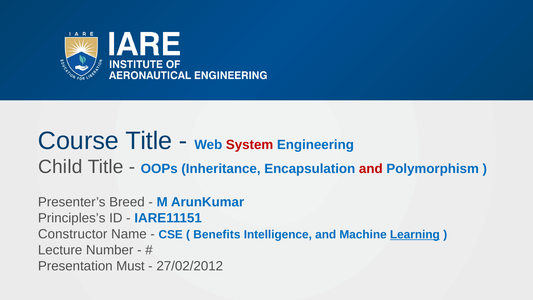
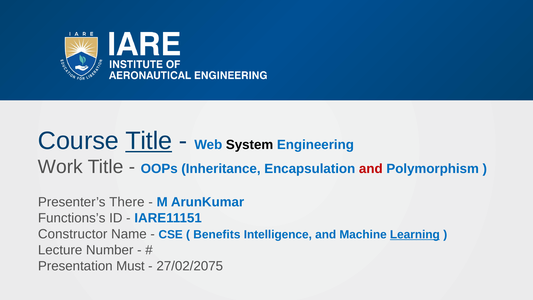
Title underline: none -> present (149, 141)
System colour: red -> black (250, 145)
Child: Child -> Work (60, 167)
Breed: Breed -> There (127, 202)
Principles’s: Principles’s -> Functions’s (72, 218)
27/02/2012: 27/02/2012 -> 27/02/2075 (190, 266)
